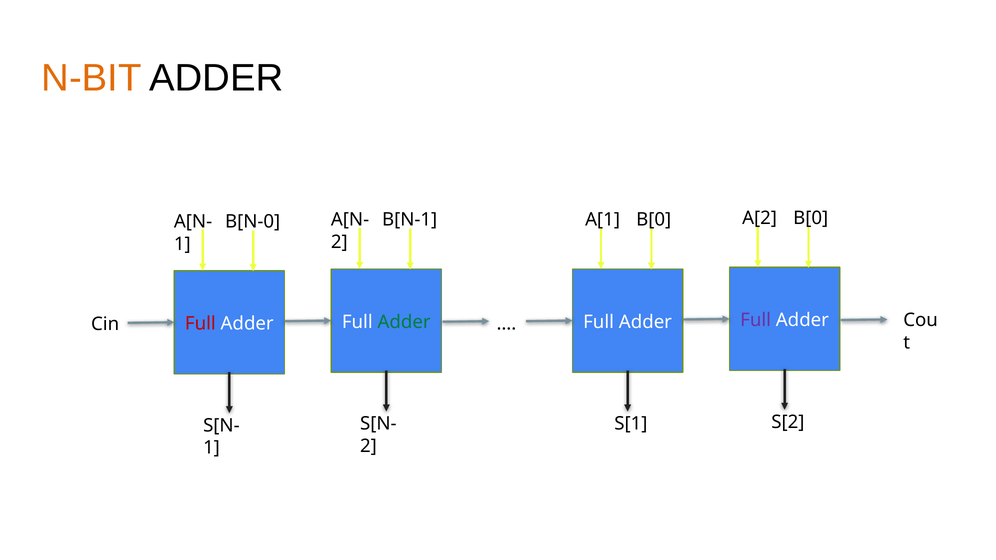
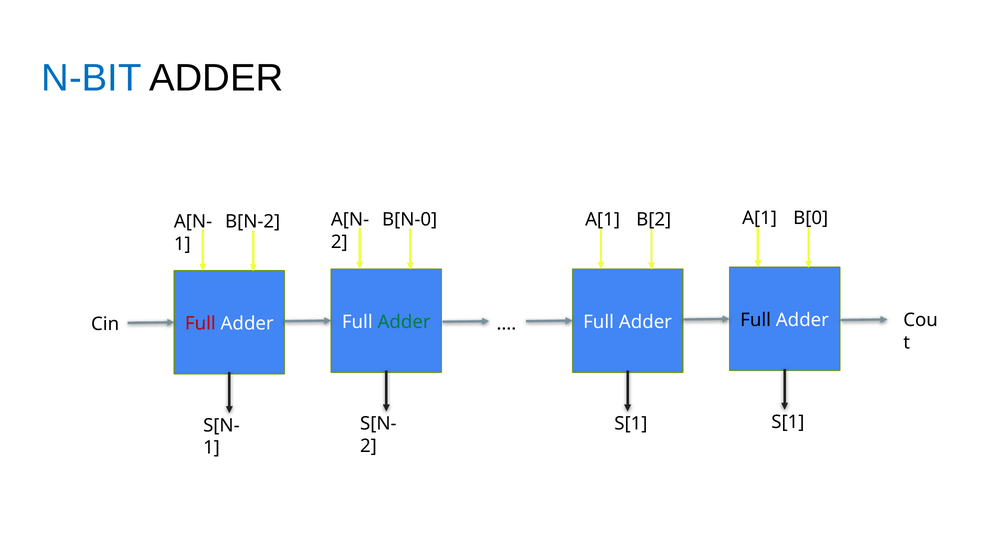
N-BIT colour: orange -> blue (91, 78)
A[2: A[2 -> A[1 (760, 218)
B[N-1: B[N-1 -> B[N-0 (410, 220)
A[1 B[0: B[0 -> B[2 (654, 220)
B[N-0: B[N-0 -> B[N-2 (253, 222)
Full colour: purple -> black (756, 320)
S[2: S[2 -> S[1 (788, 422)
